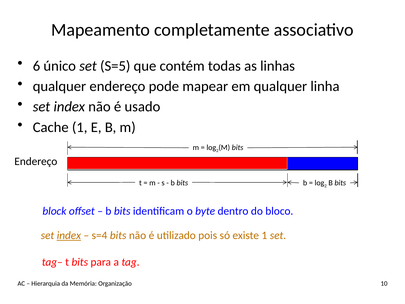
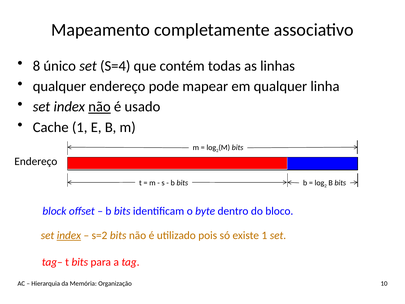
6: 6 -> 8 (36, 66)
S=5: S=5 -> S=4 (115, 66)
não underline: none -> present (99, 107)
s=4: s=4 -> s=2 (99, 235)
